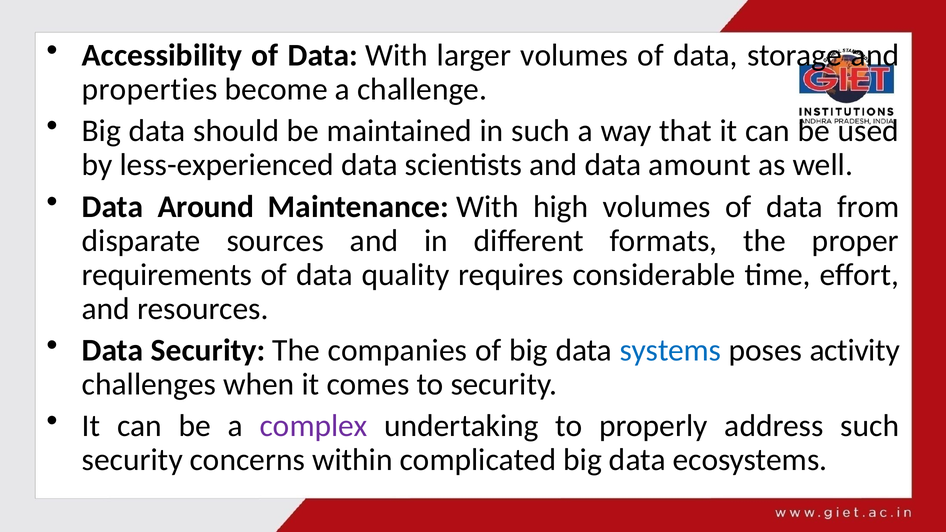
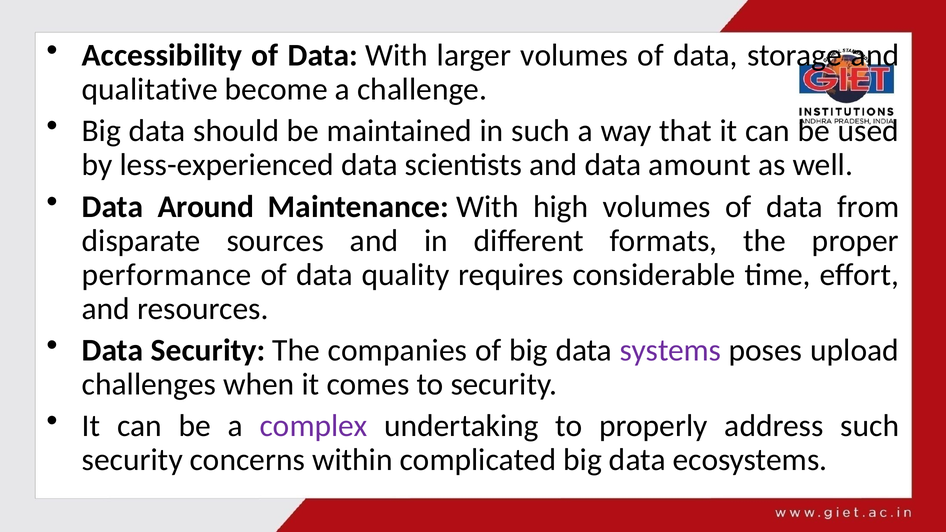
properties: properties -> qualitative (150, 89)
requirements: requirements -> performance (167, 275)
systems colour: blue -> purple (671, 350)
activity: activity -> upload (855, 350)
